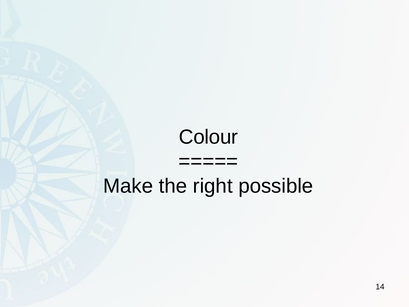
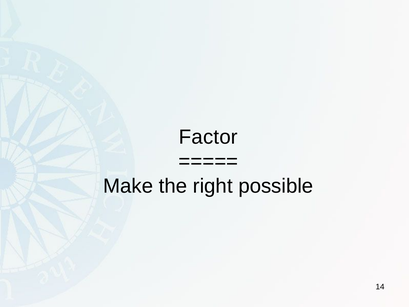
Colour: Colour -> Factor (208, 137)
